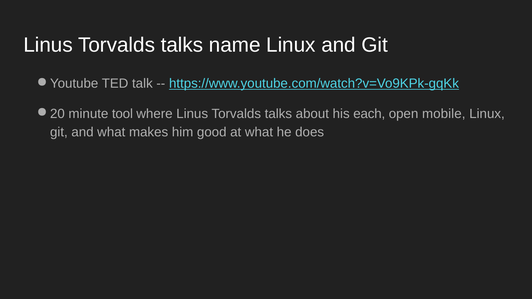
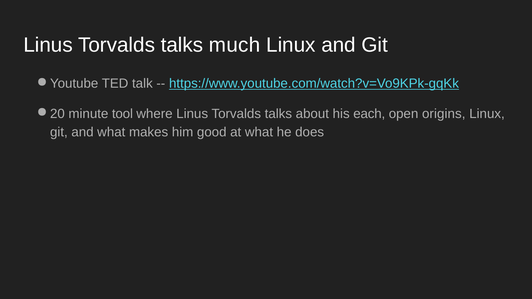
name: name -> much (235, 45)
mobile: mobile -> origins (444, 114)
